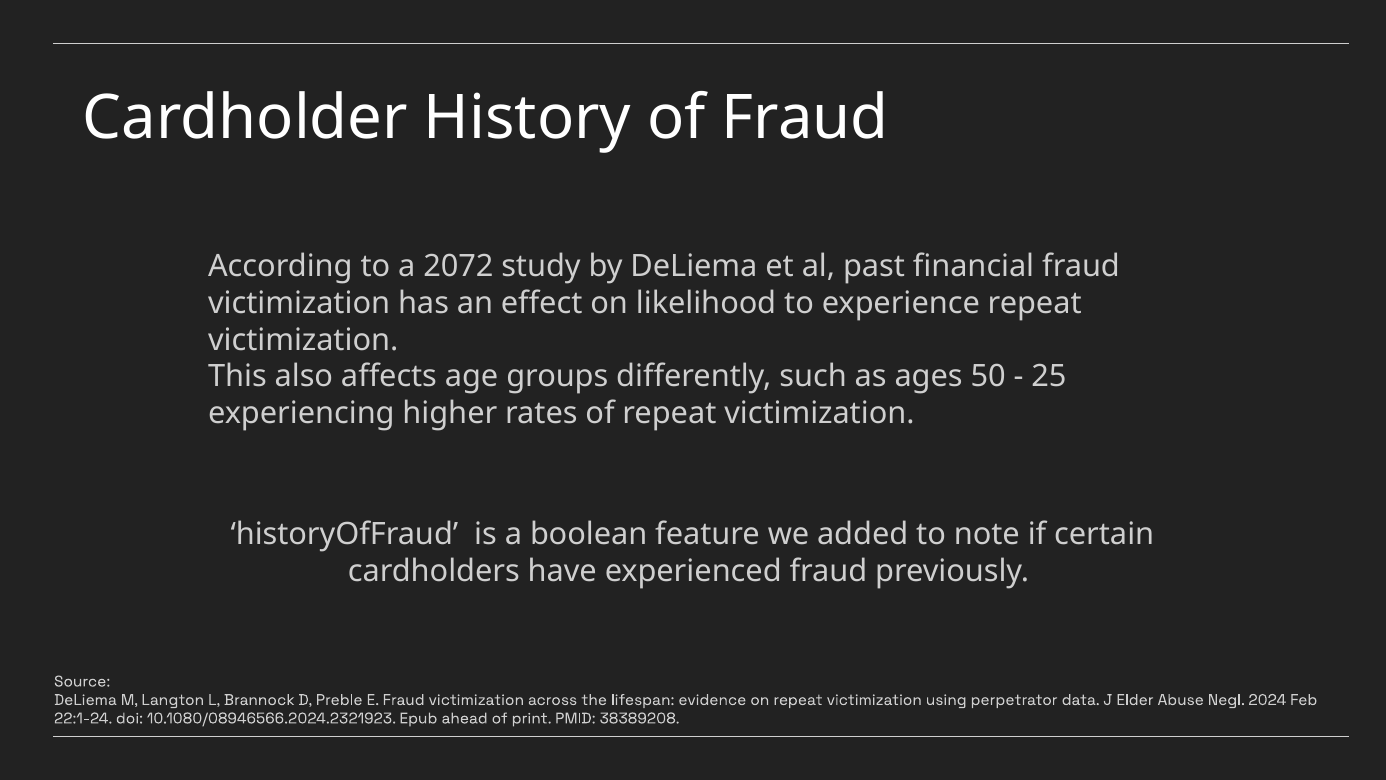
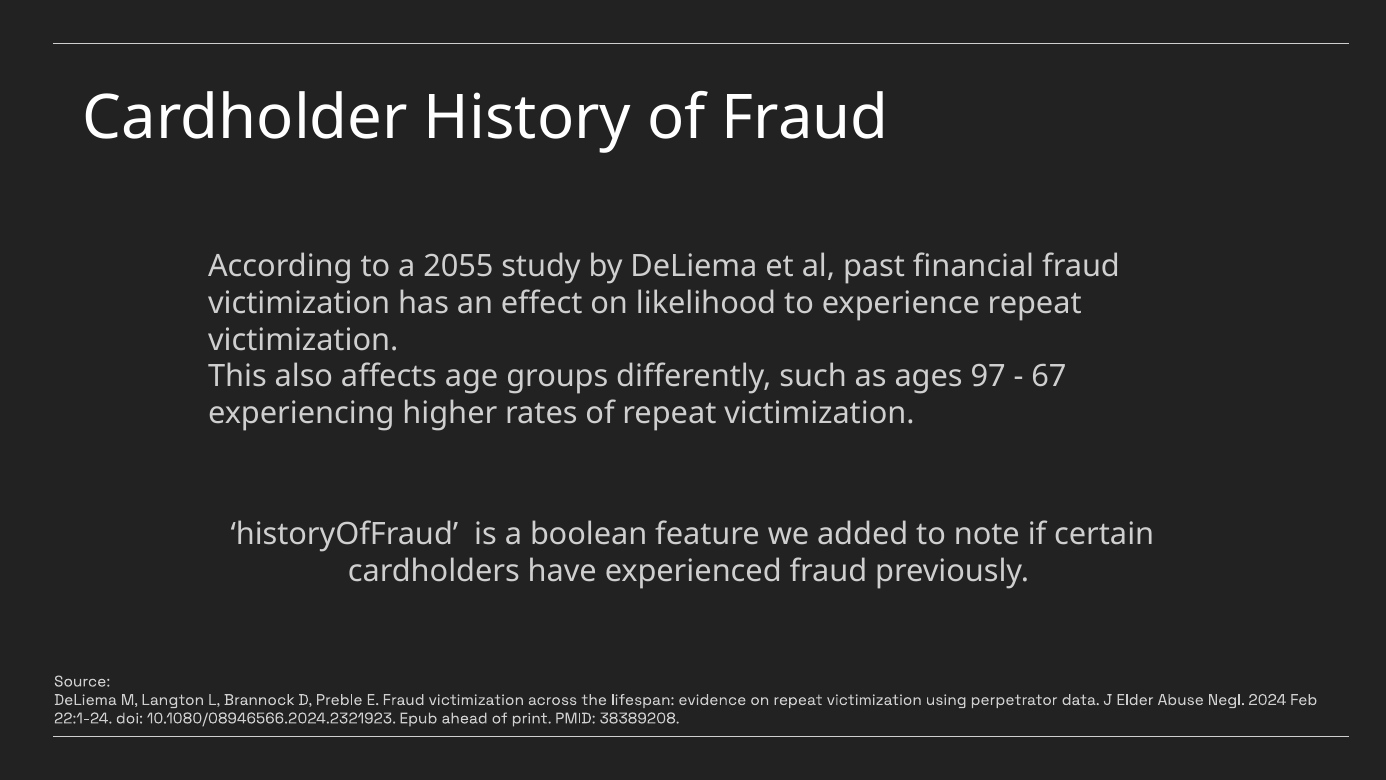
2072: 2072 -> 2055 (458, 266)
50: 50 -> 97 (988, 377)
25: 25 -> 67 (1049, 377)
